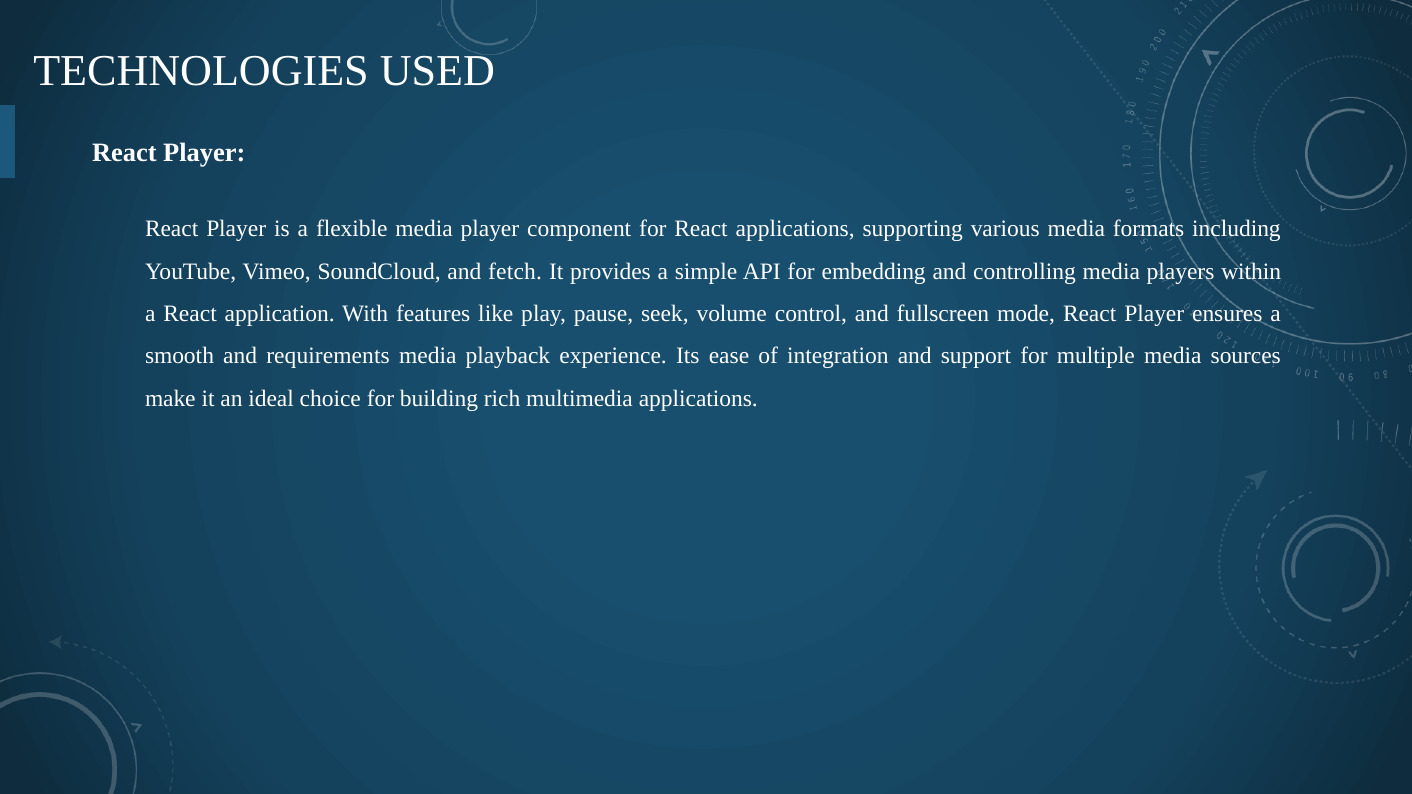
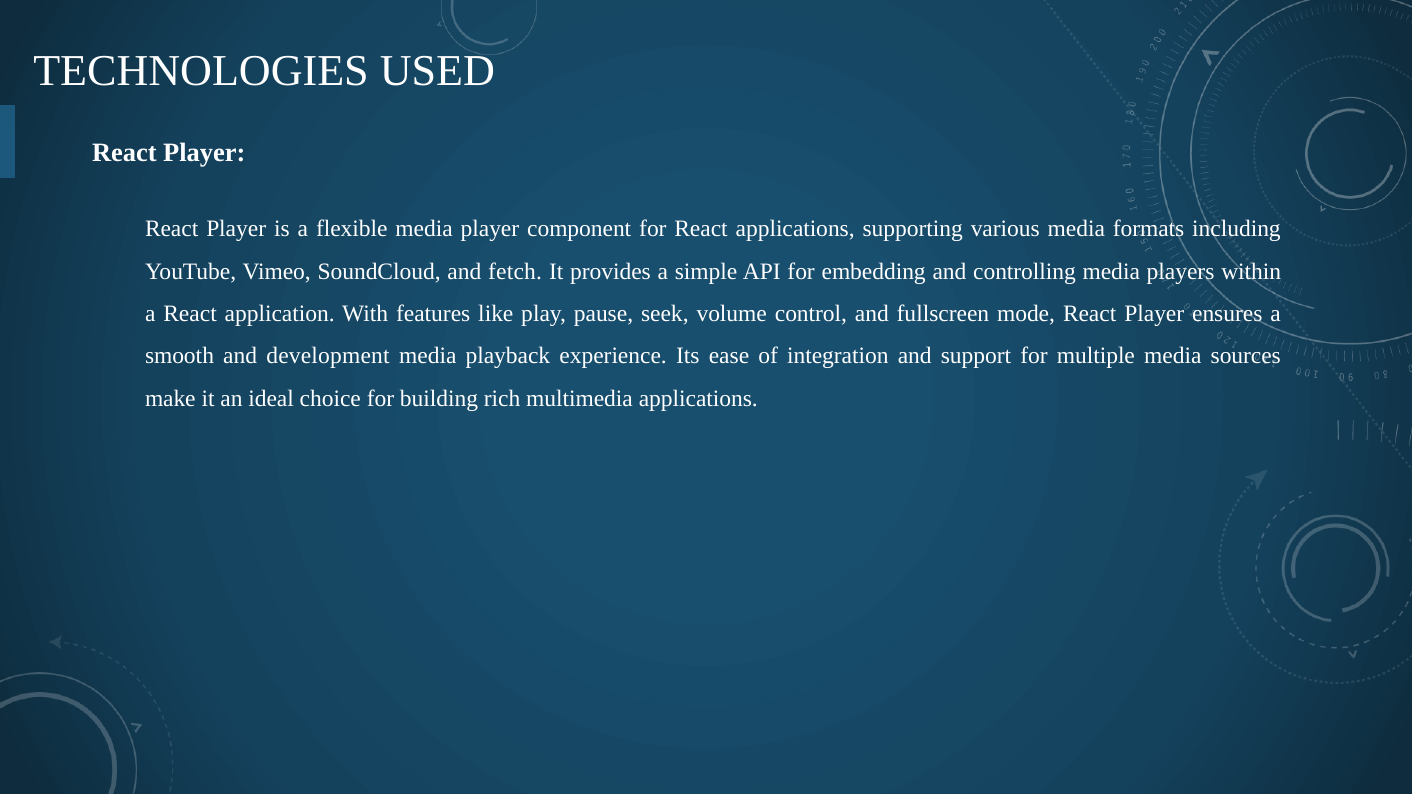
requirements: requirements -> development (328, 356)
